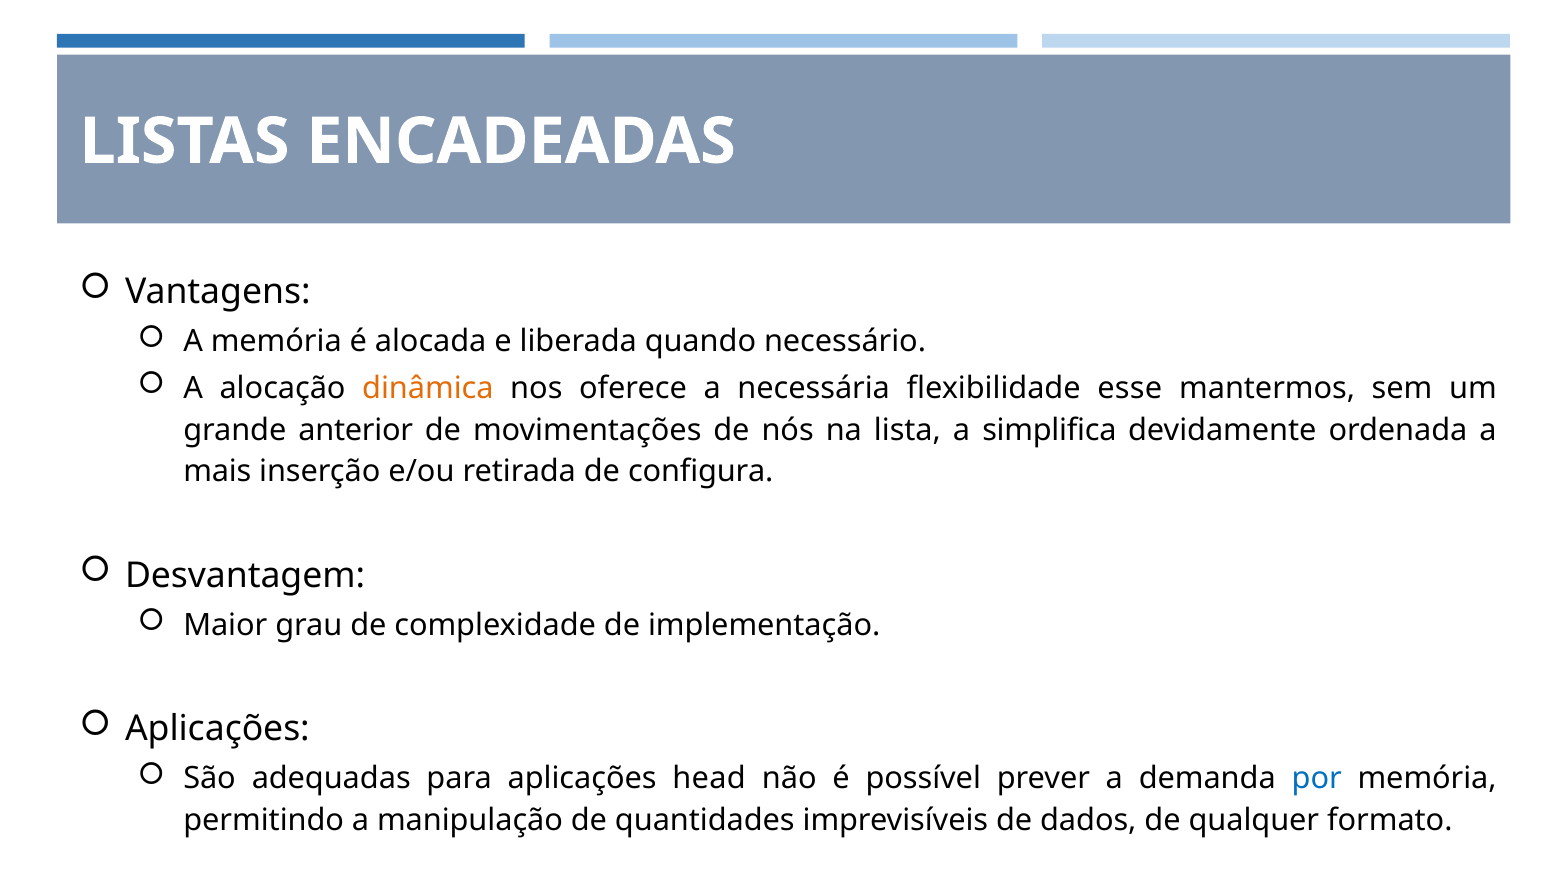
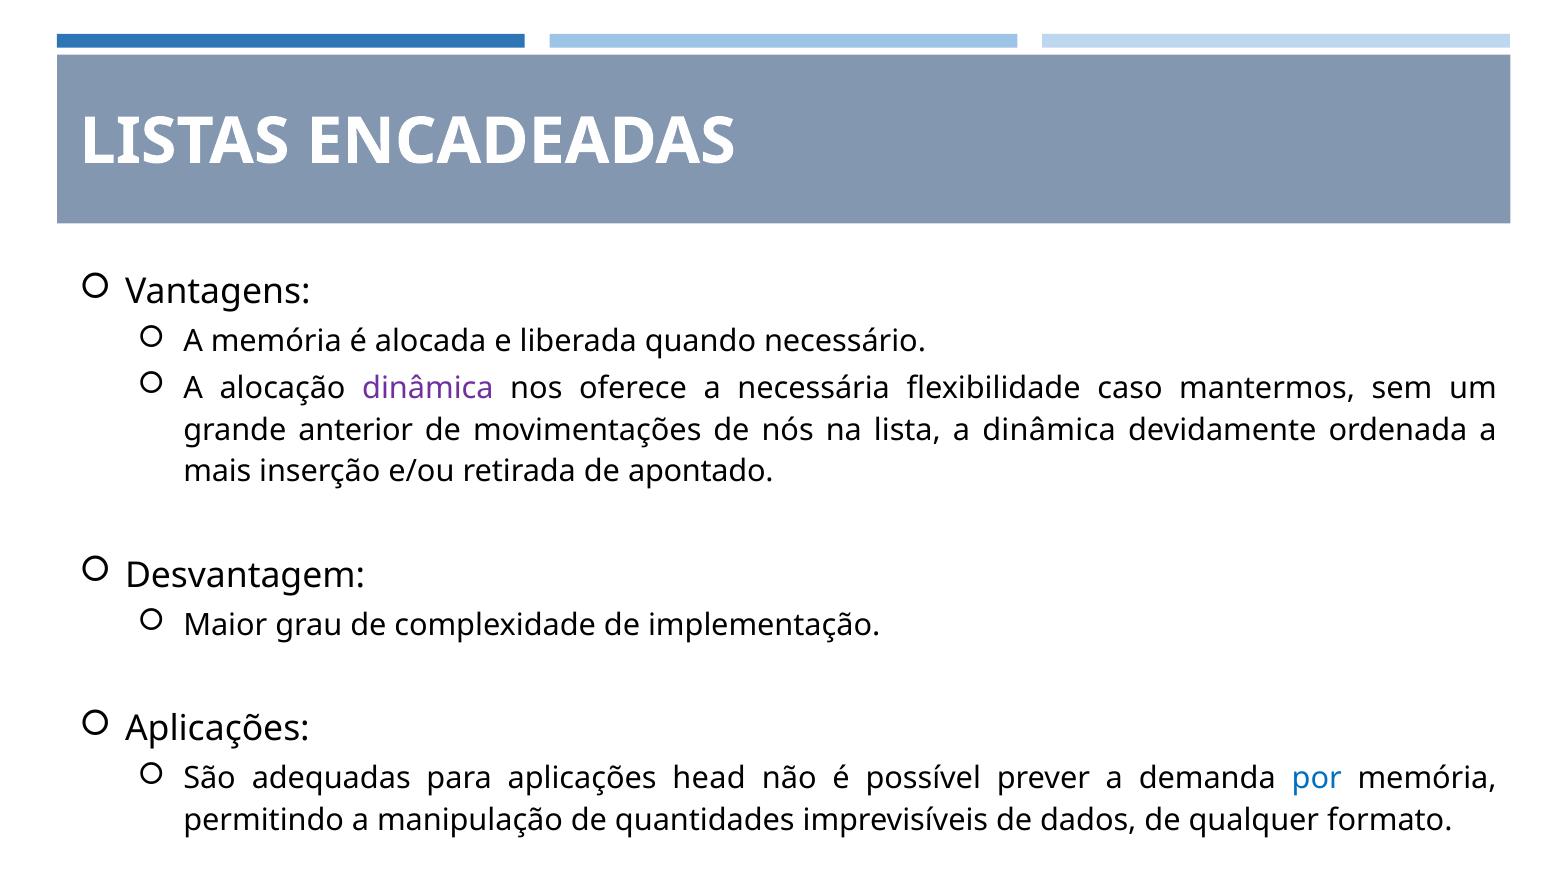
dinâmica colour: orange -> purple (428, 388)
esse: esse -> caso (1130, 388)
a simplifica: simplifica -> dinâmica (1049, 430)
configura: configura -> apontado (701, 472)
